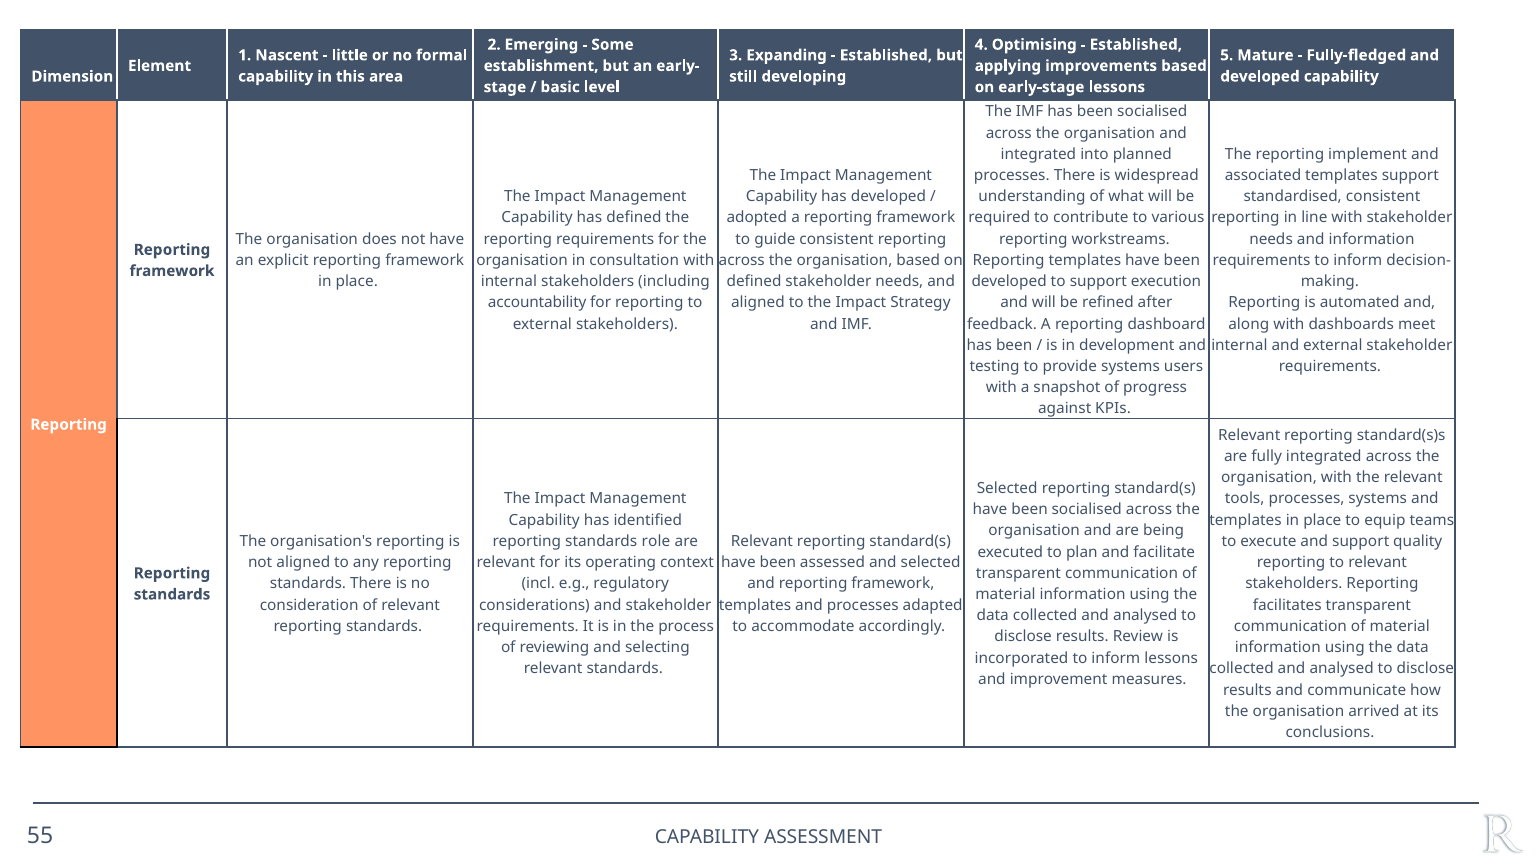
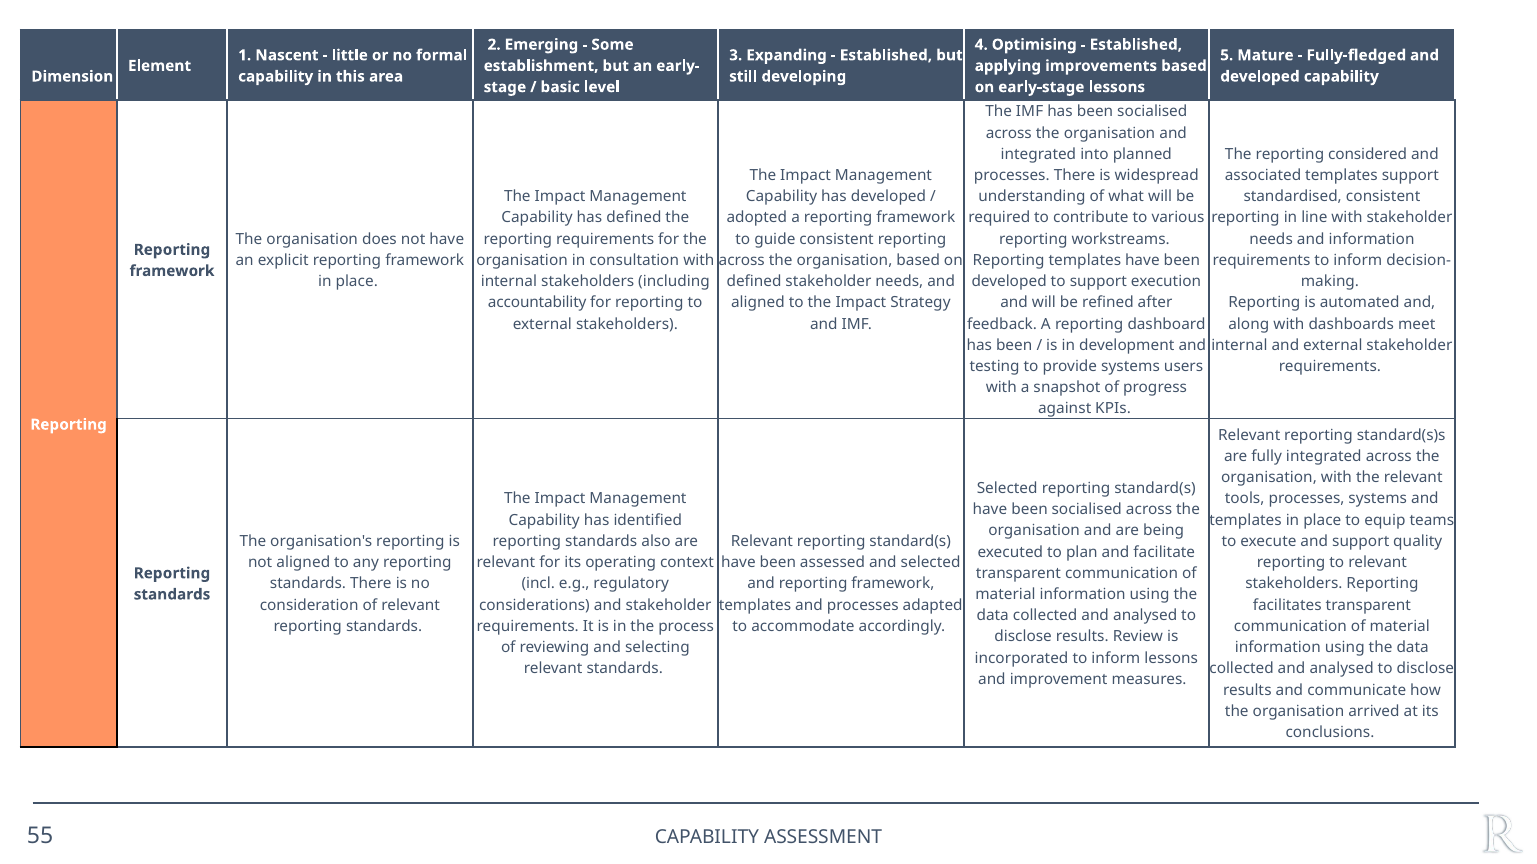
implement: implement -> considered (1368, 154)
role: role -> also (656, 542)
